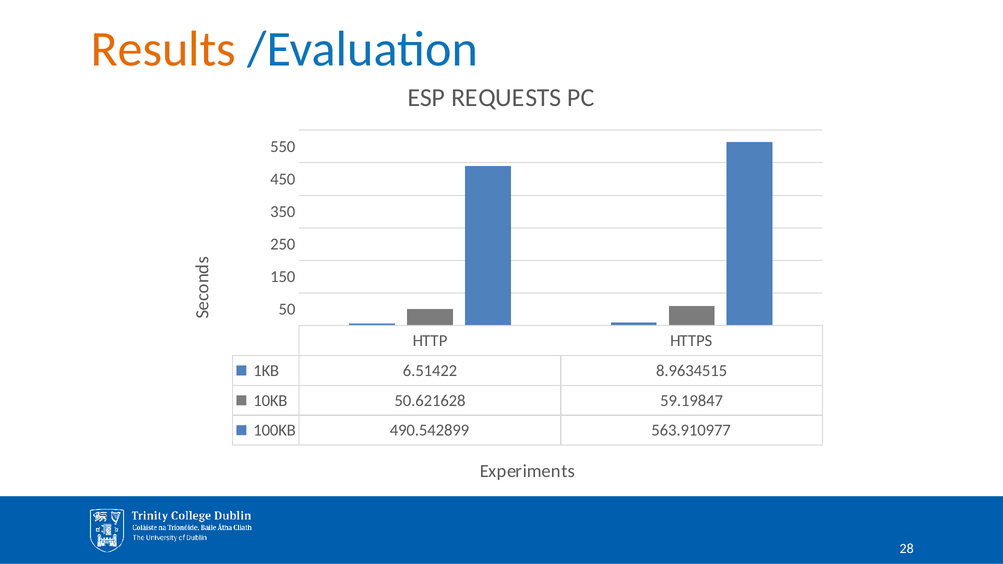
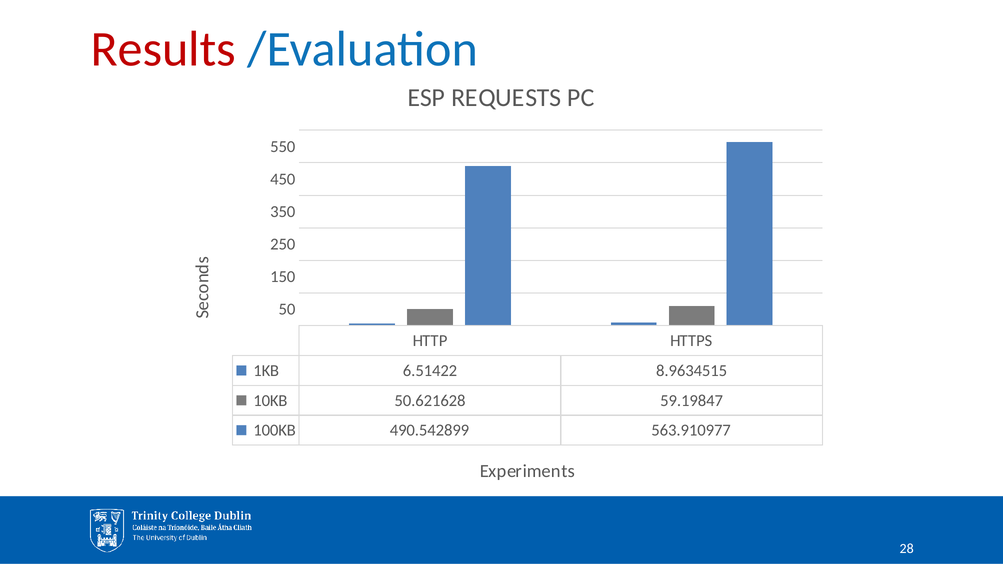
Results colour: orange -> red (163, 49)
